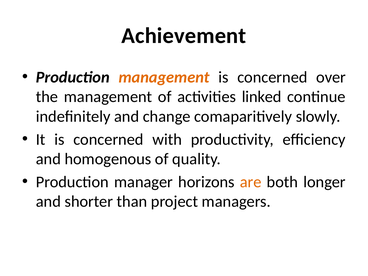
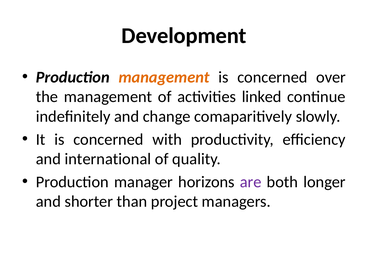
Achievement: Achievement -> Development (184, 36)
homogenous: homogenous -> international (108, 159)
are colour: orange -> purple (251, 182)
